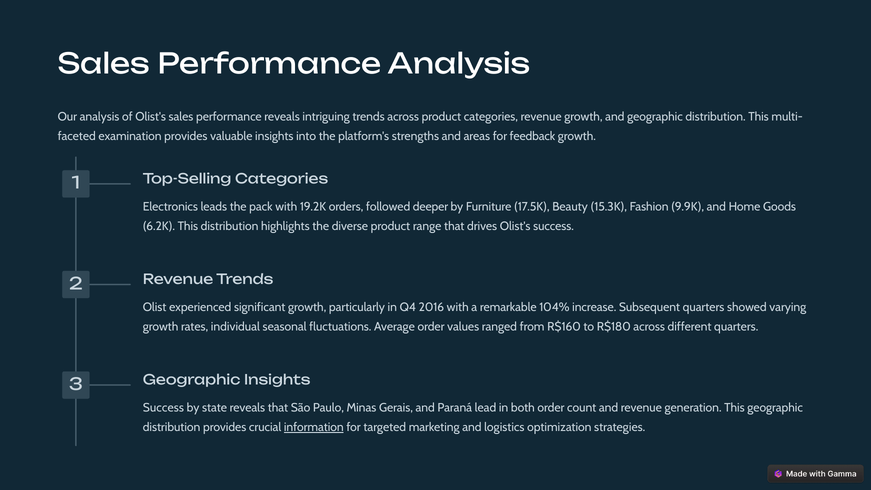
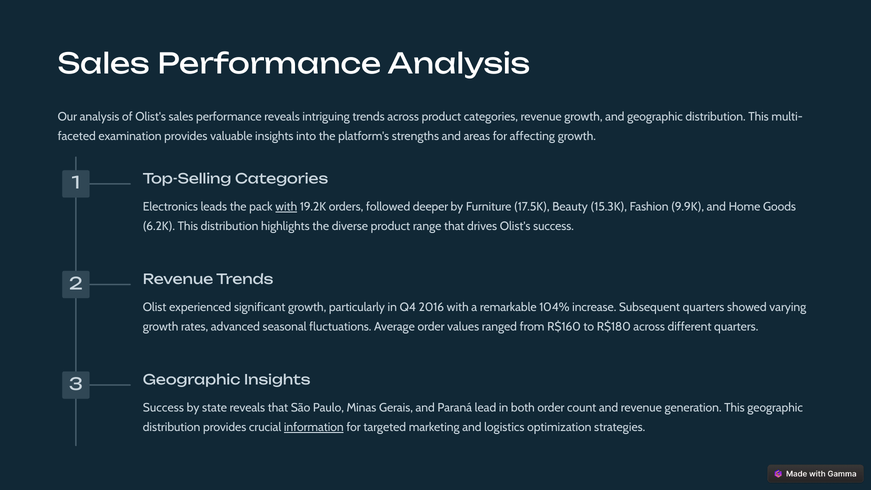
feedback: feedback -> affecting (532, 136)
with underline: none -> present (286, 207)
individual: individual -> advanced (235, 327)
